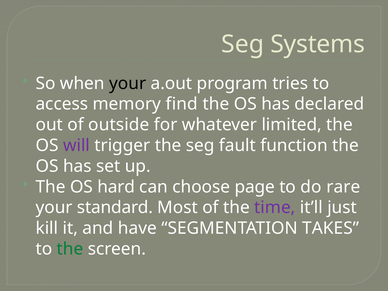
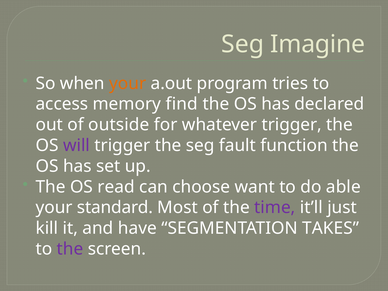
Systems: Systems -> Imagine (318, 44)
your colour: black -> orange (128, 83)
whatever limited: limited -> trigger (292, 125)
hard: hard -> read (116, 187)
page: page -> want (255, 187)
rare: rare -> able (343, 187)
the colour: green -> purple (70, 249)
